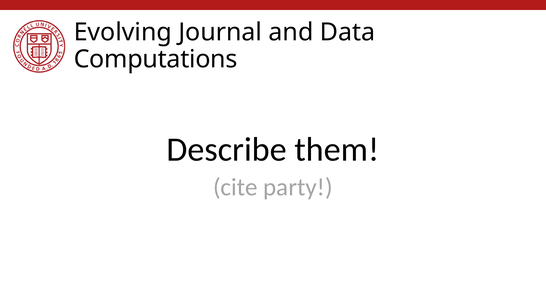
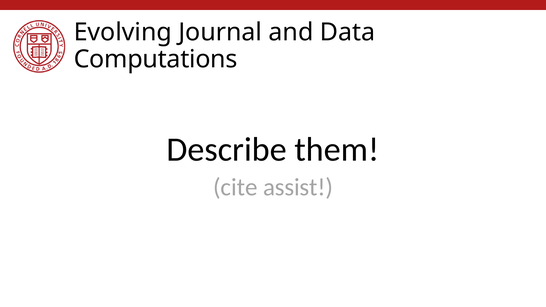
party: party -> assist (298, 187)
